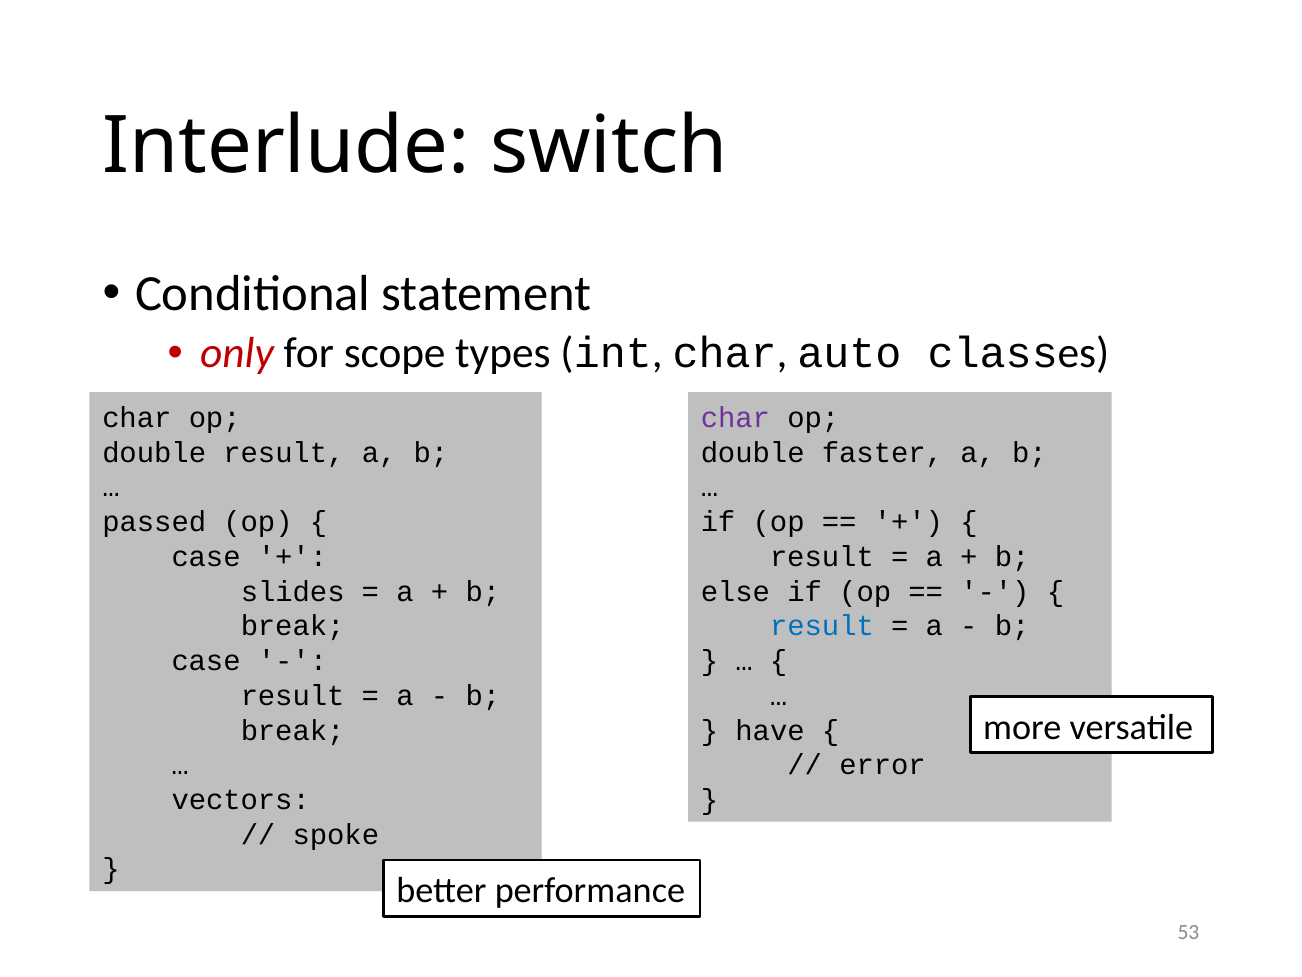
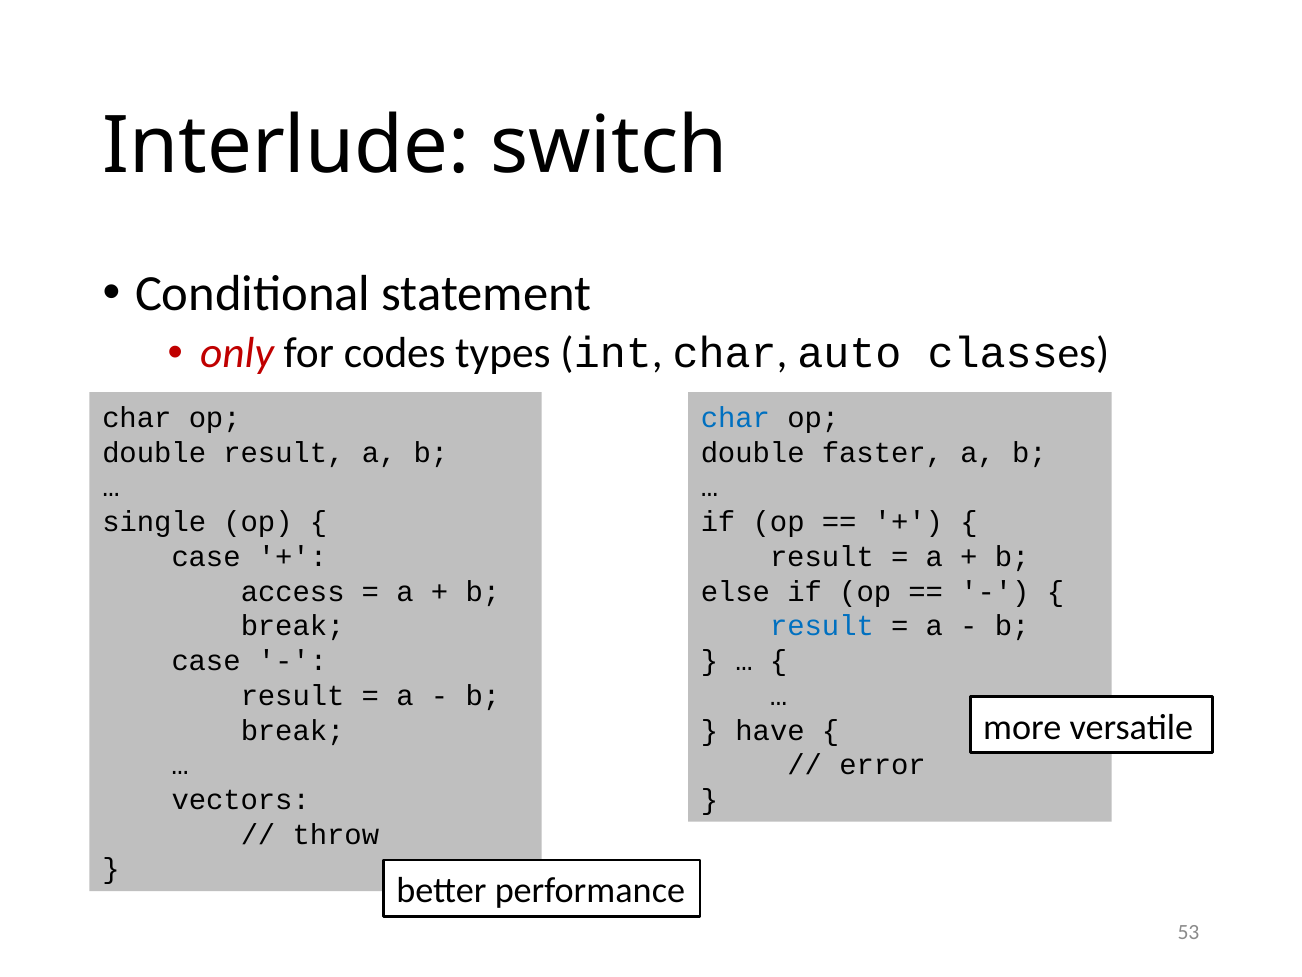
scope: scope -> codes (395, 353)
char colour: purple -> blue (735, 418)
passed: passed -> single (154, 522)
slides: slides -> access (293, 591)
spoke: spoke -> throw (336, 834)
